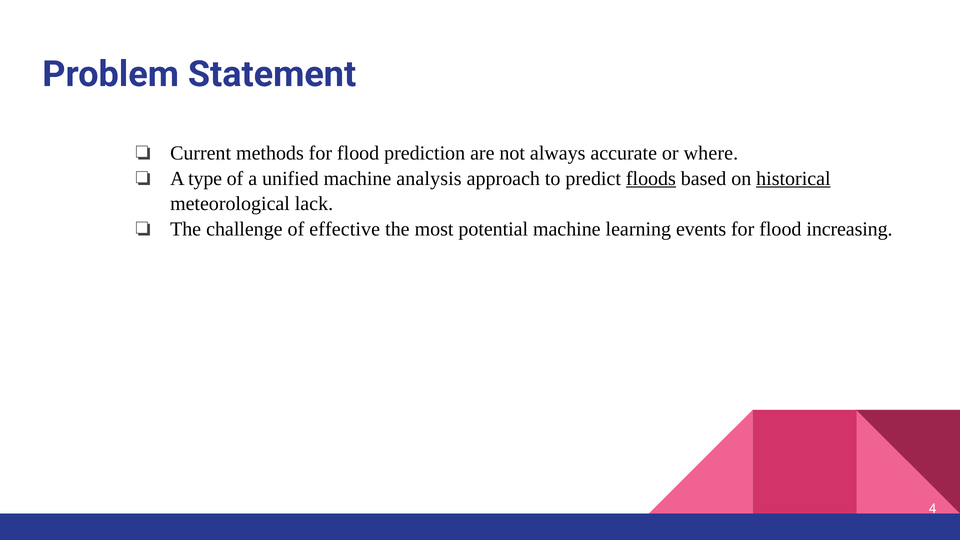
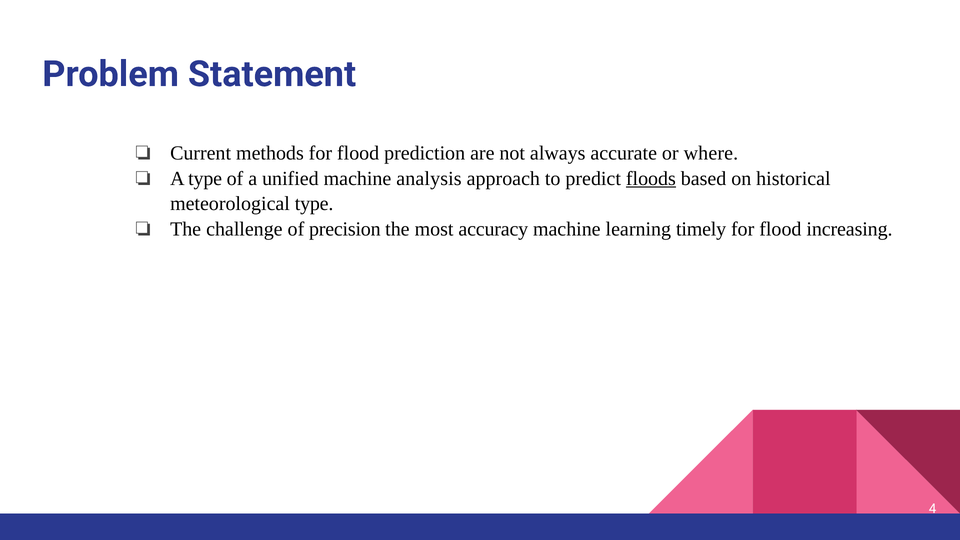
historical underline: present -> none (793, 179)
meteorological lack: lack -> type (314, 204)
effective: effective -> precision (345, 229)
potential: potential -> accuracy (493, 229)
events: events -> timely (701, 229)
